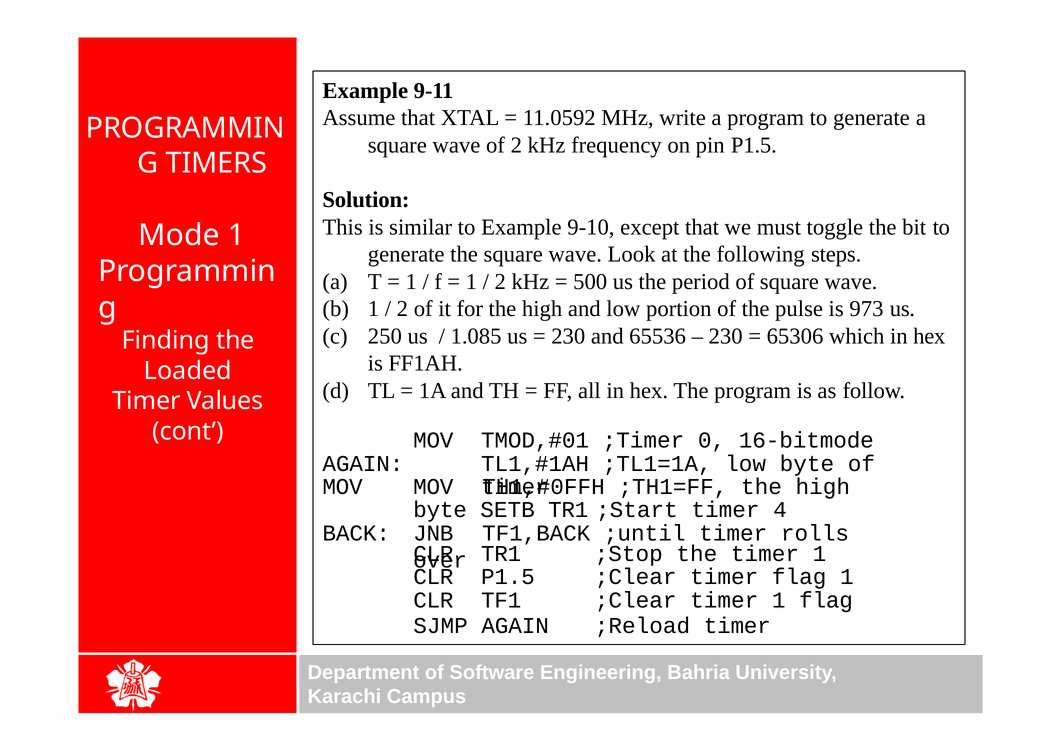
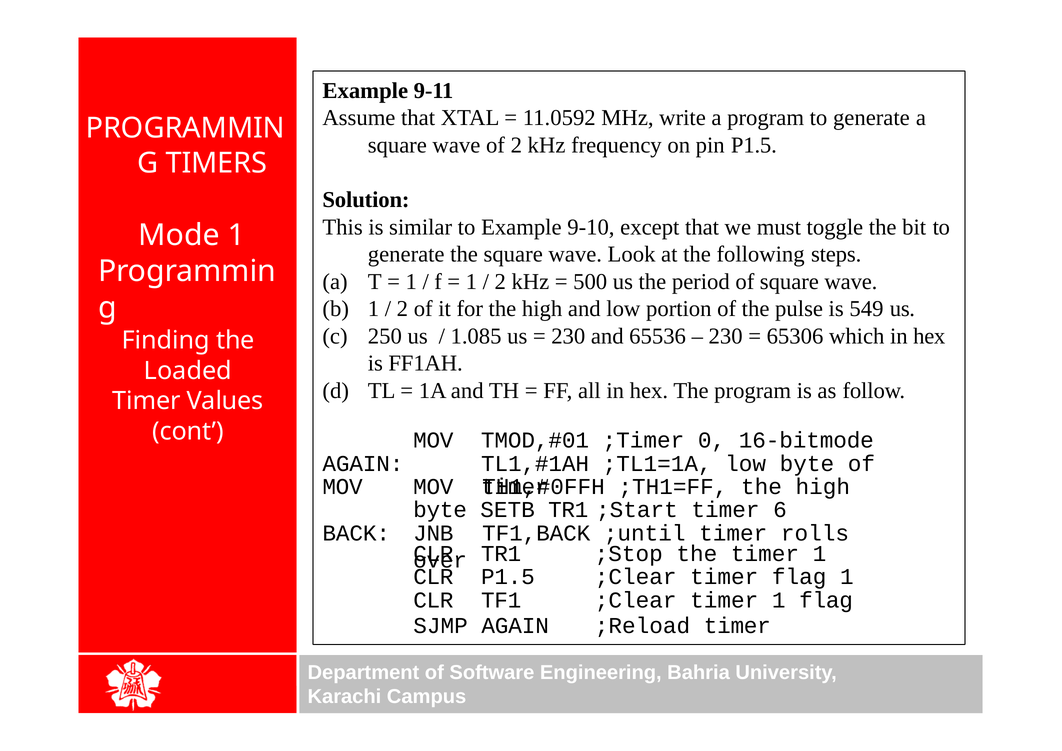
973: 973 -> 549 (866, 309)
4: 4 -> 6 (780, 510)
